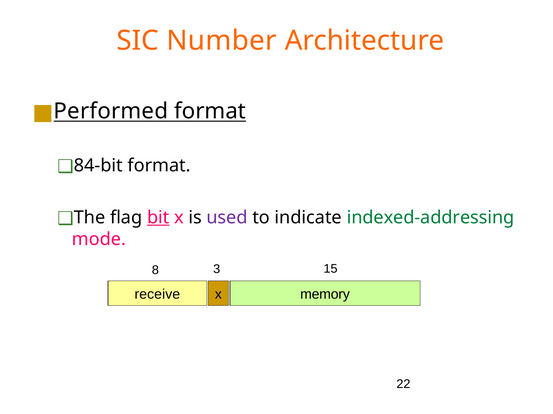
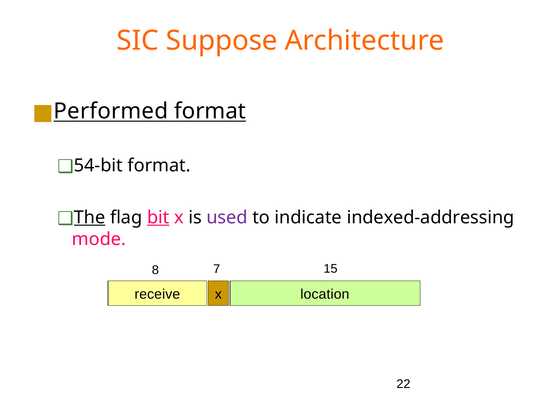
Number: Number -> Suppose (222, 41)
84-bit: 84-bit -> 54-bit (98, 166)
The underline: none -> present (90, 218)
indexed-addressing colour: green -> black (431, 218)
3: 3 -> 7 (217, 269)
memory: memory -> location (325, 295)
